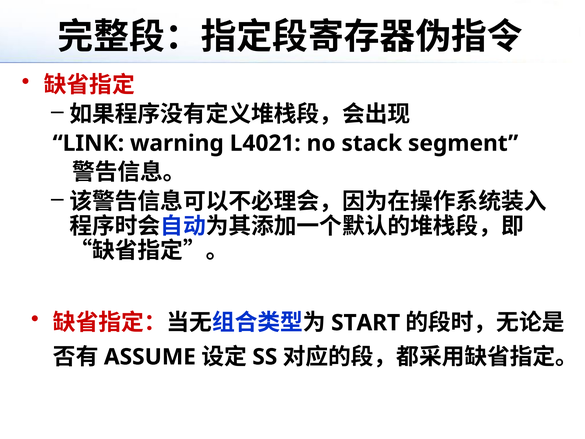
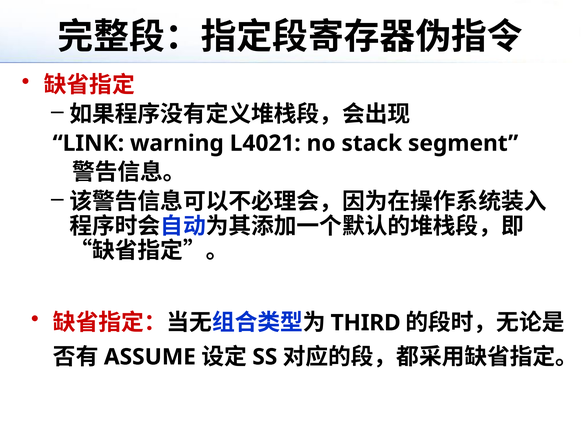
START: START -> THIRD (366, 323)
